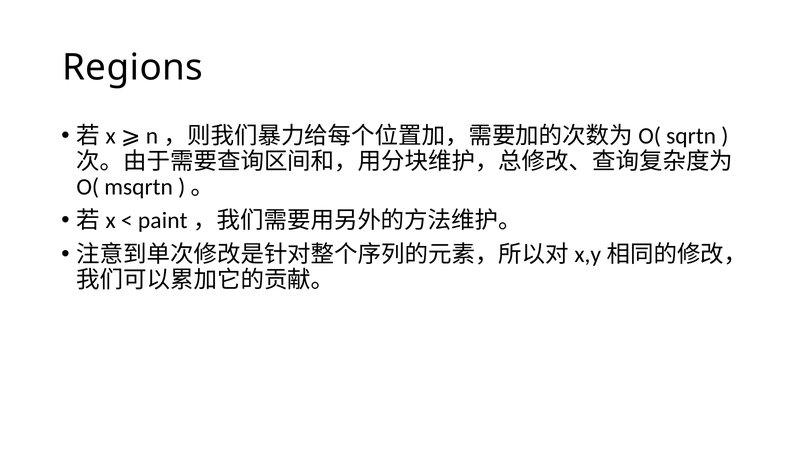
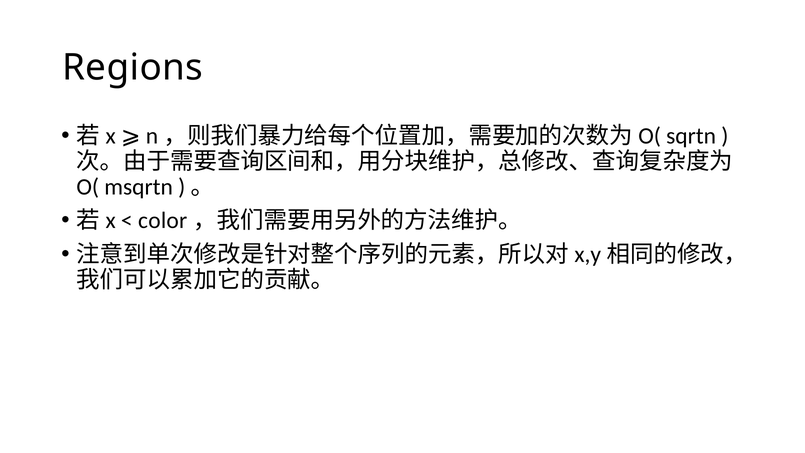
paint: paint -> color (163, 221)
